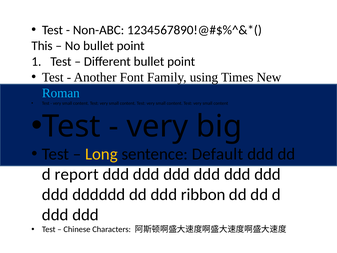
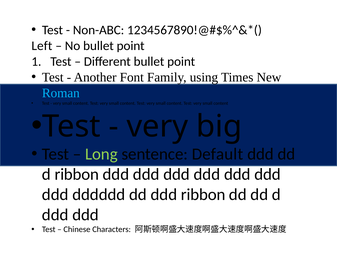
This: This -> Left (42, 46)
Long colour: yellow -> light green (101, 154)
d report: report -> ribbon (77, 174)
